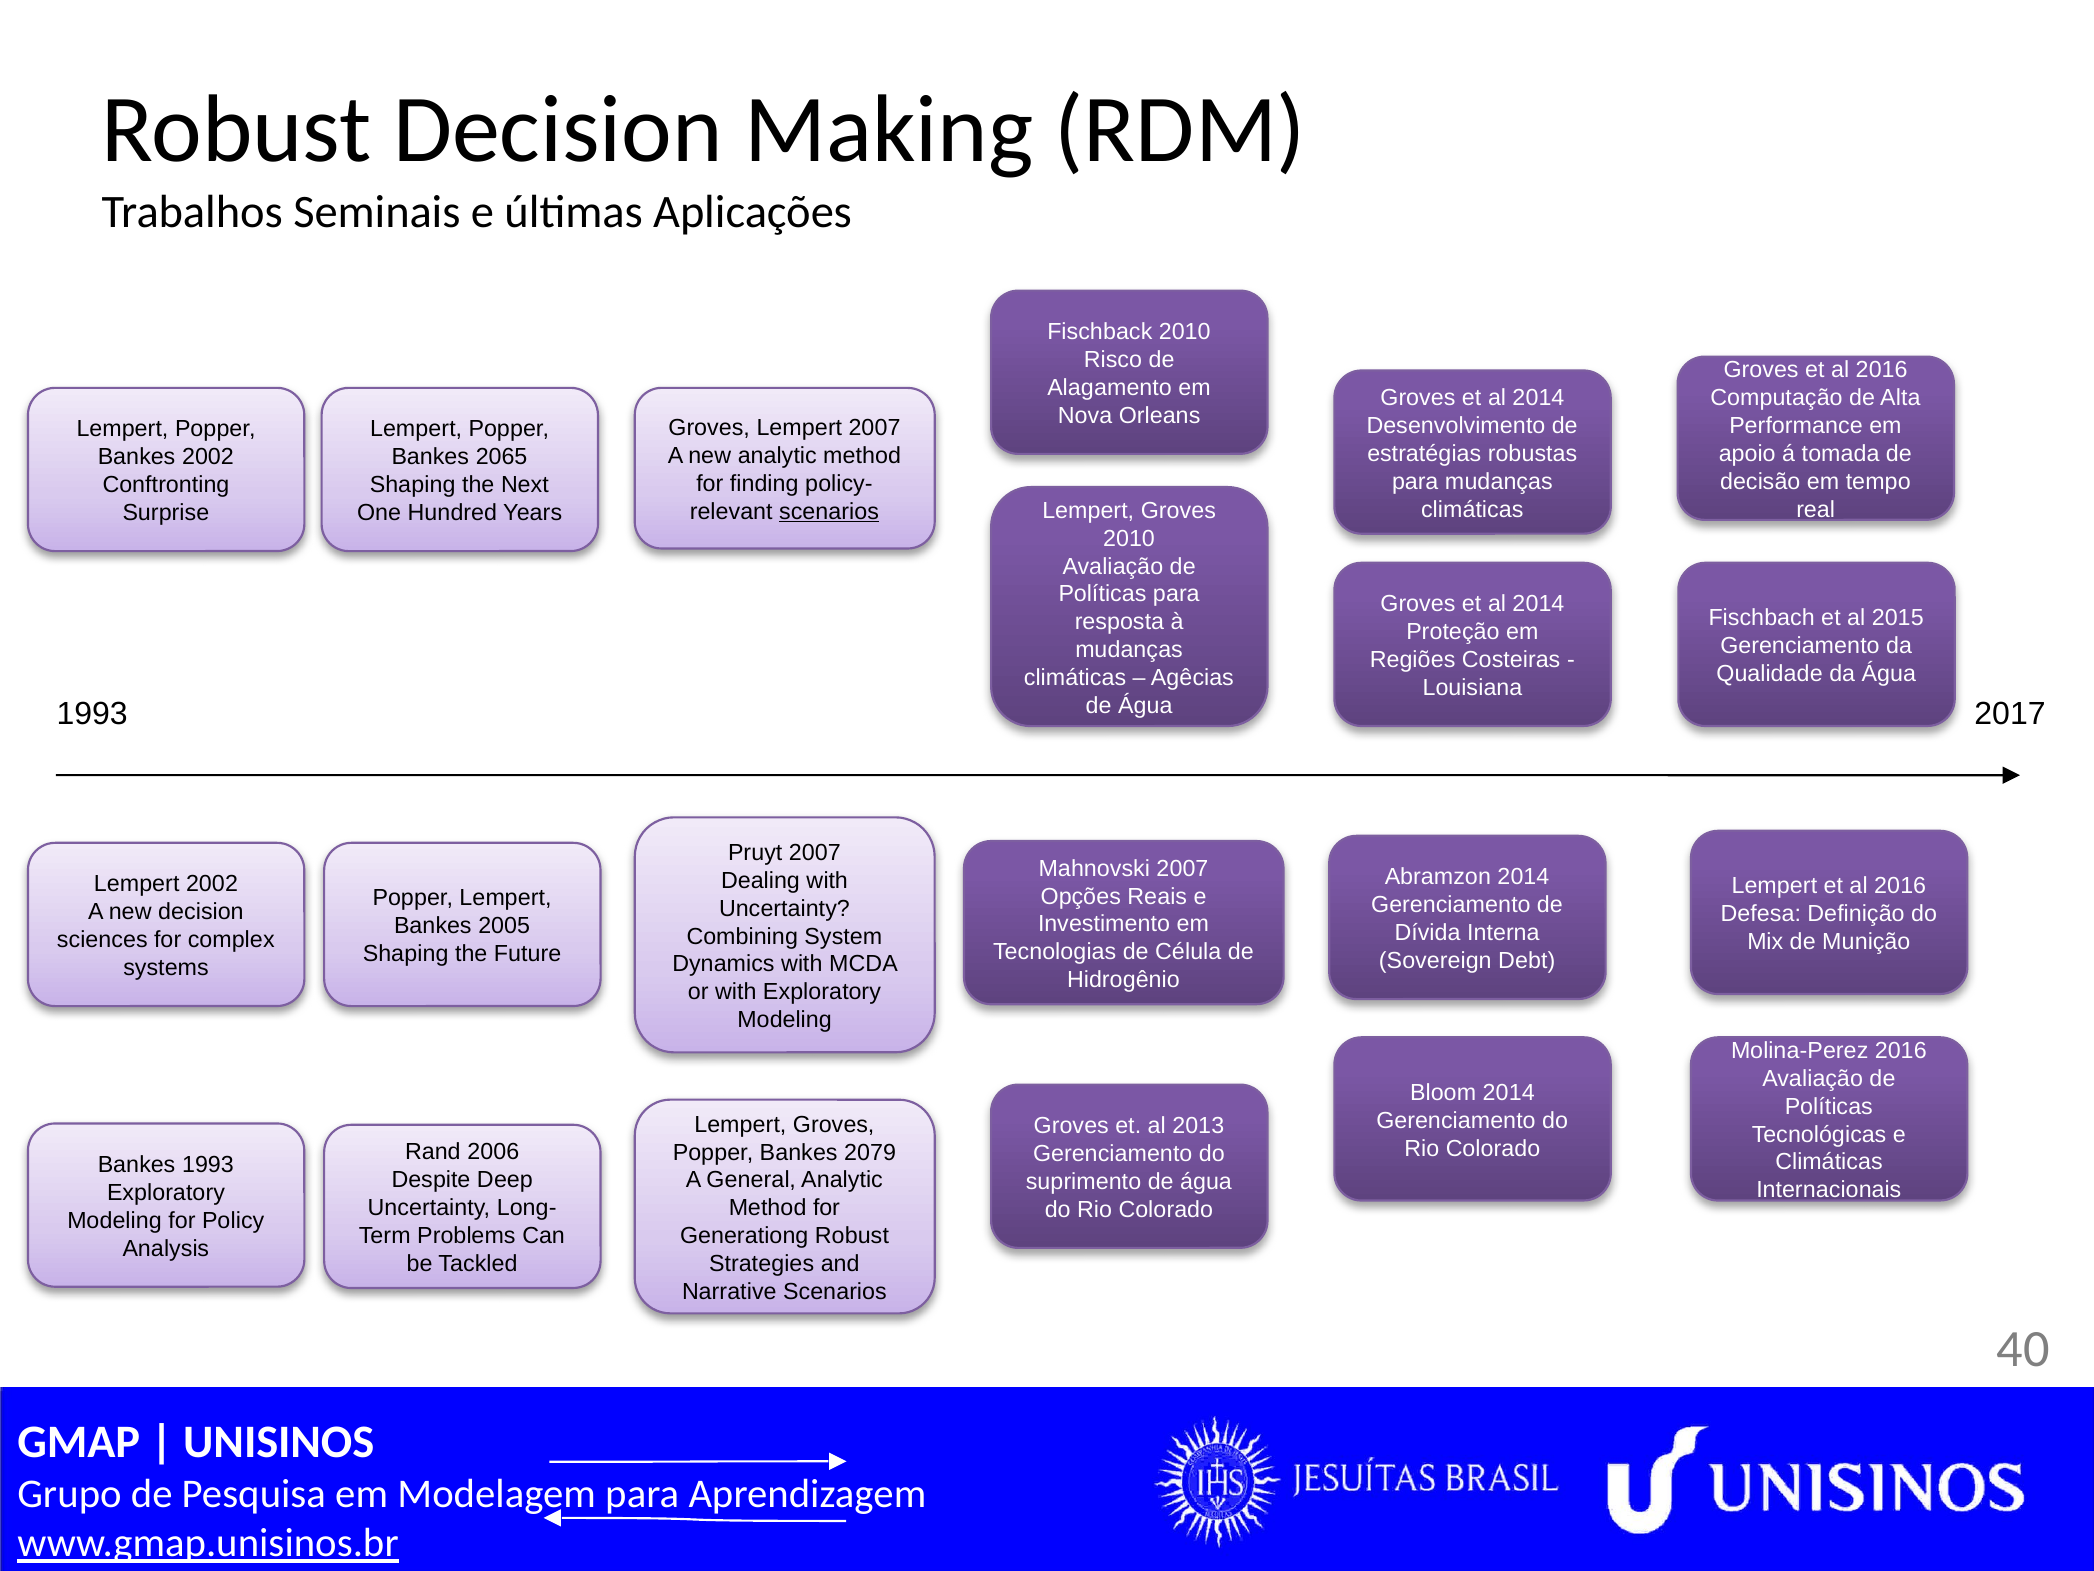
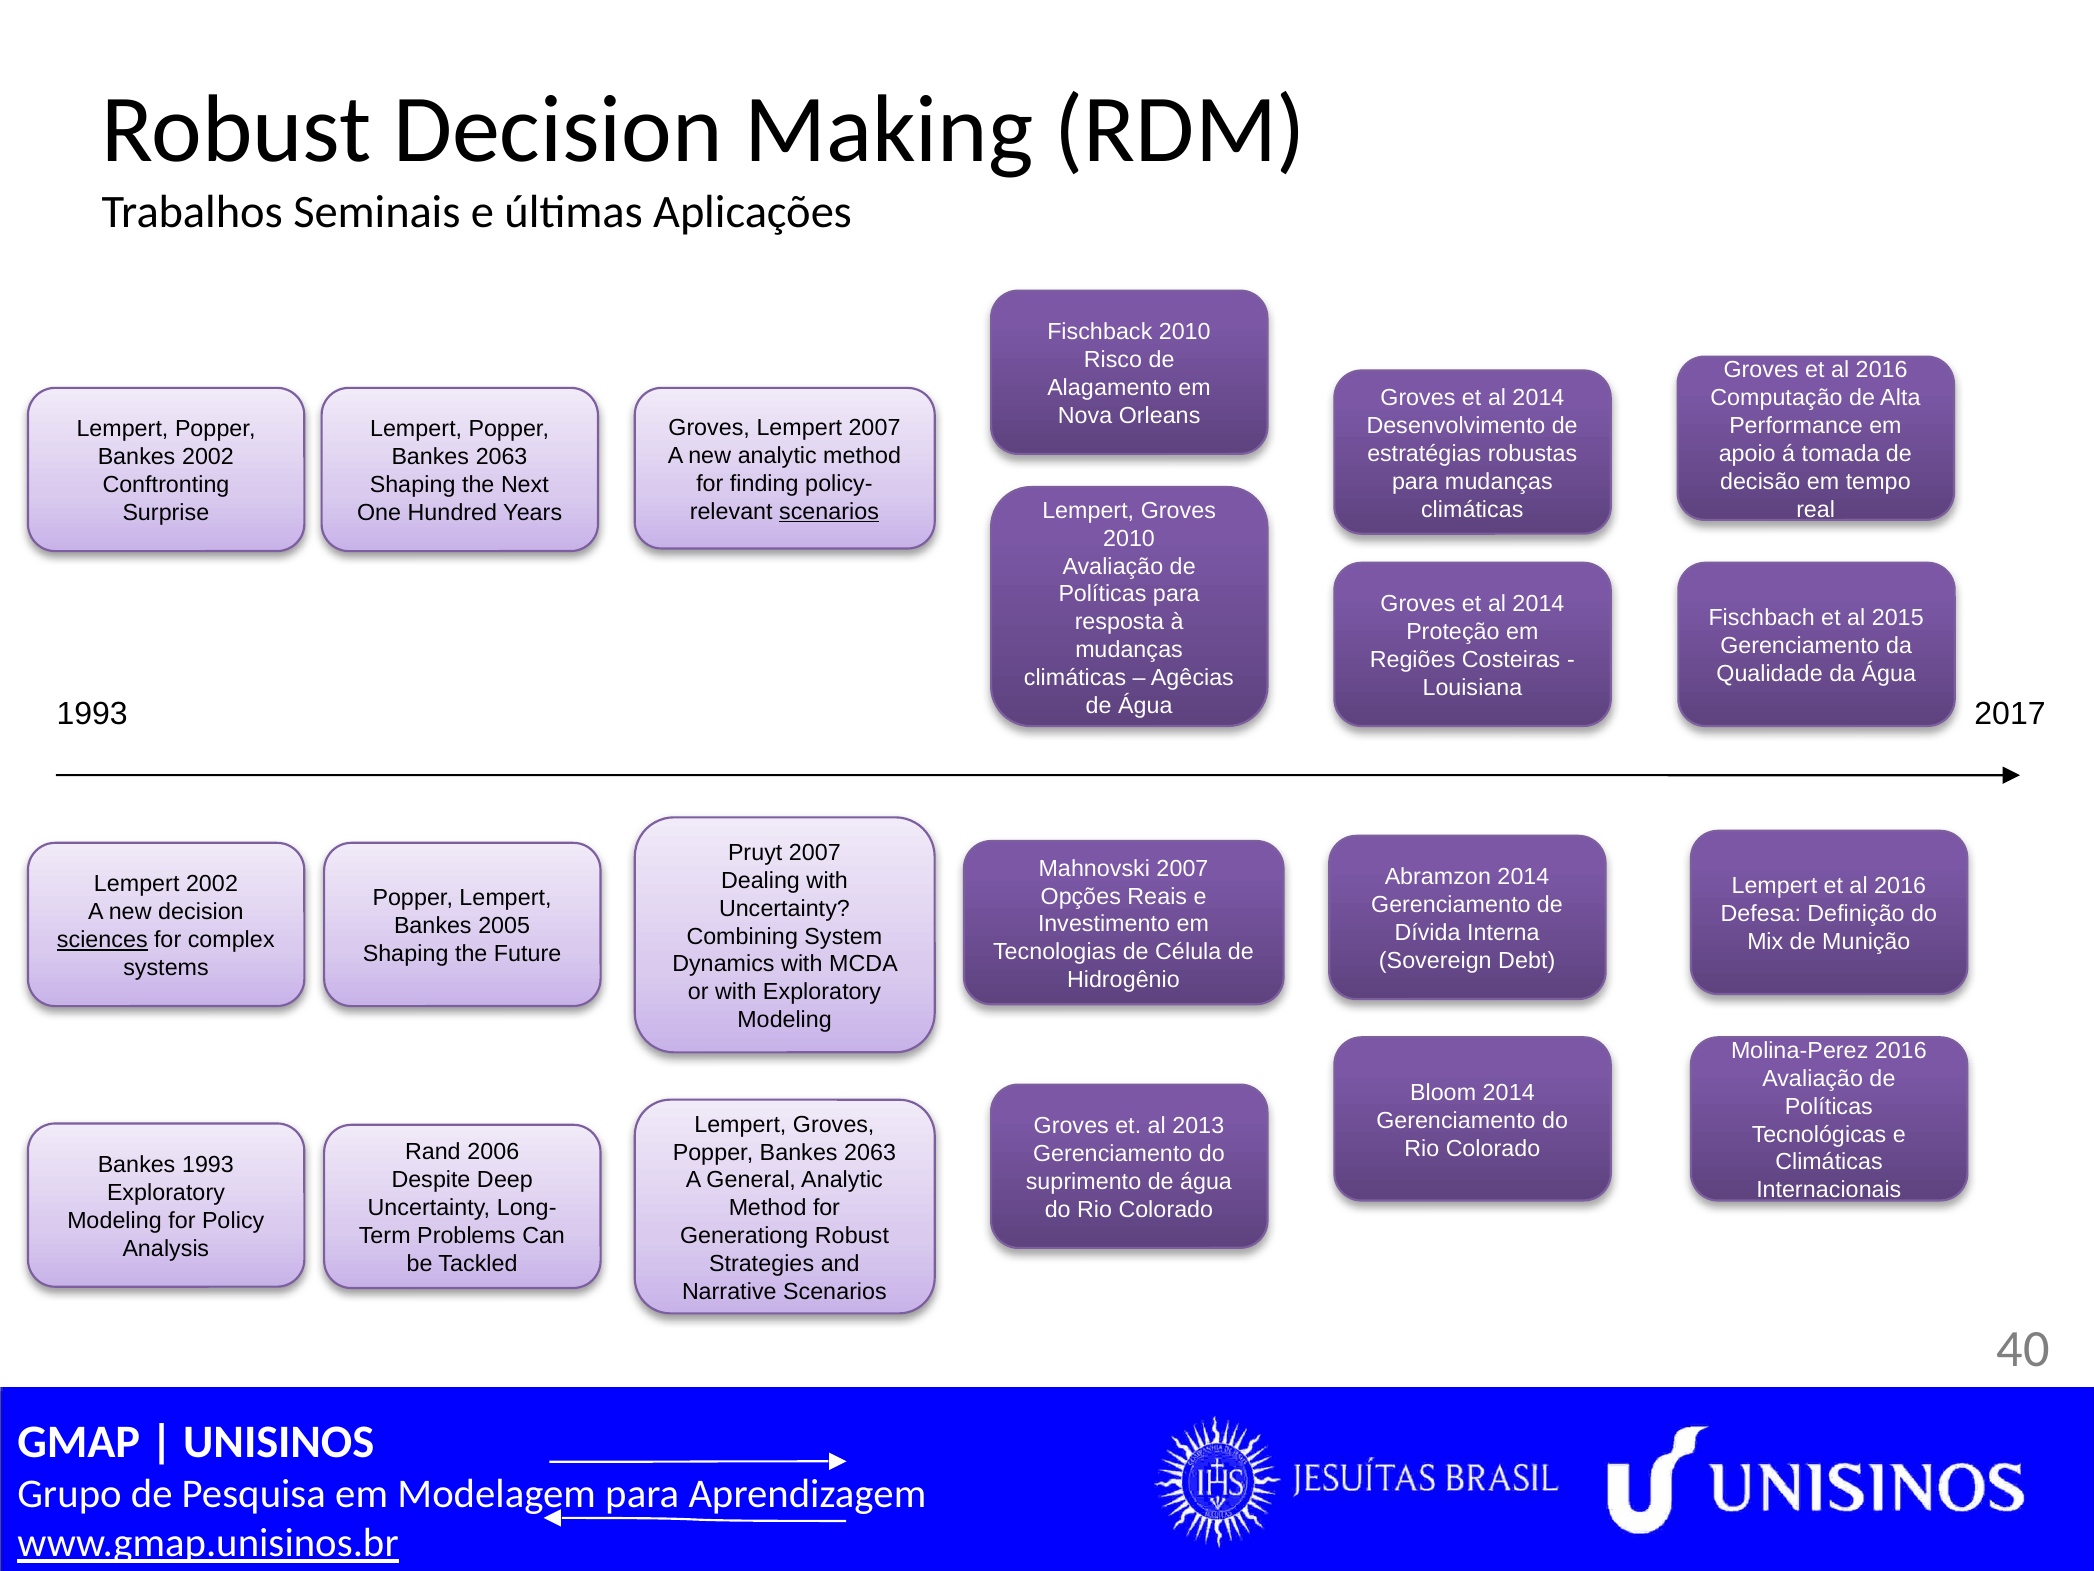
2065: 2065 -> 2063 (502, 457)
sciences underline: none -> present (102, 940)
2079: 2079 -> 2063 (870, 1152)
